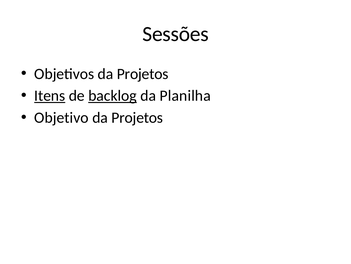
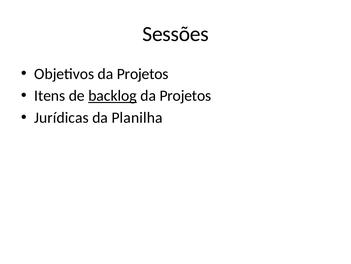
Itens underline: present -> none (50, 95)
Planilha: Planilha -> Projetos (185, 95)
Objetivo: Objetivo -> Jurídicas (61, 117)
Projetos: Projetos -> Planilha (137, 117)
